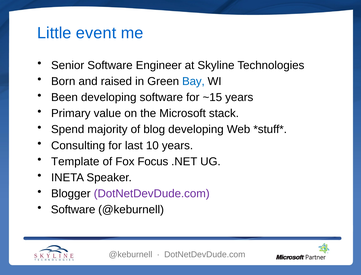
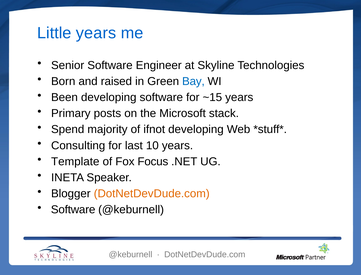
Little event: event -> years (96, 33)
value: value -> posts (107, 113)
blog: blog -> ifnot (154, 129)
DotNetDevDude.com colour: purple -> orange (152, 194)
